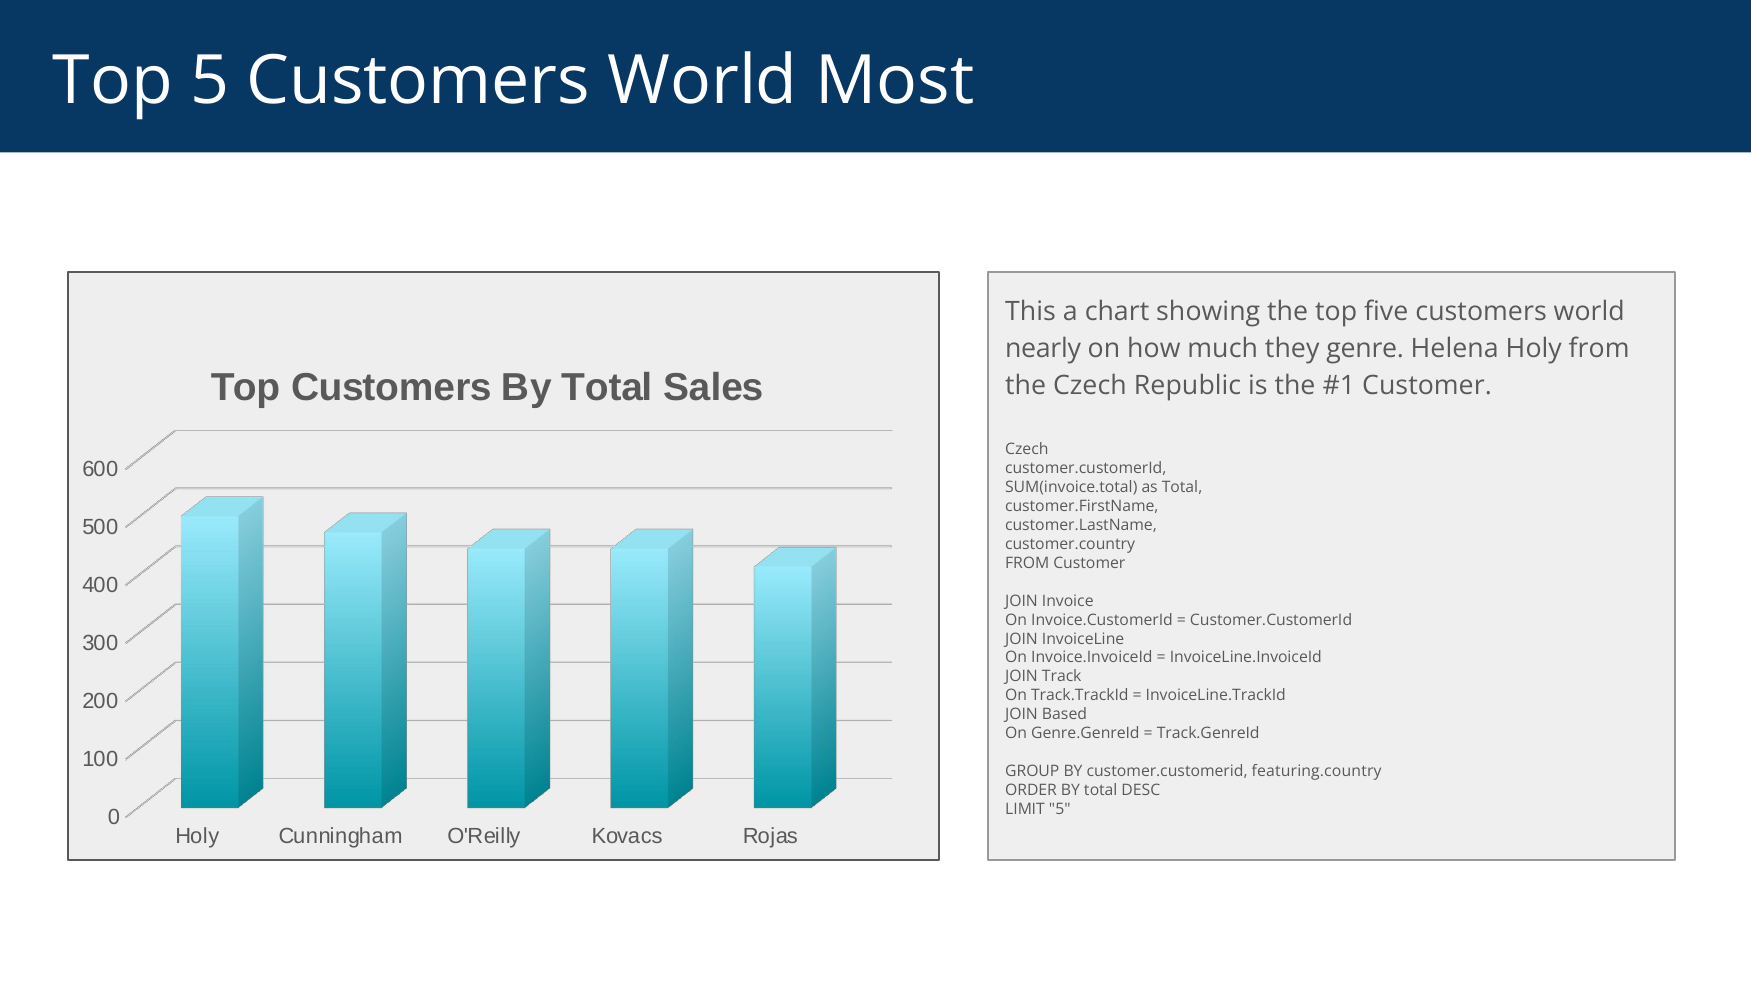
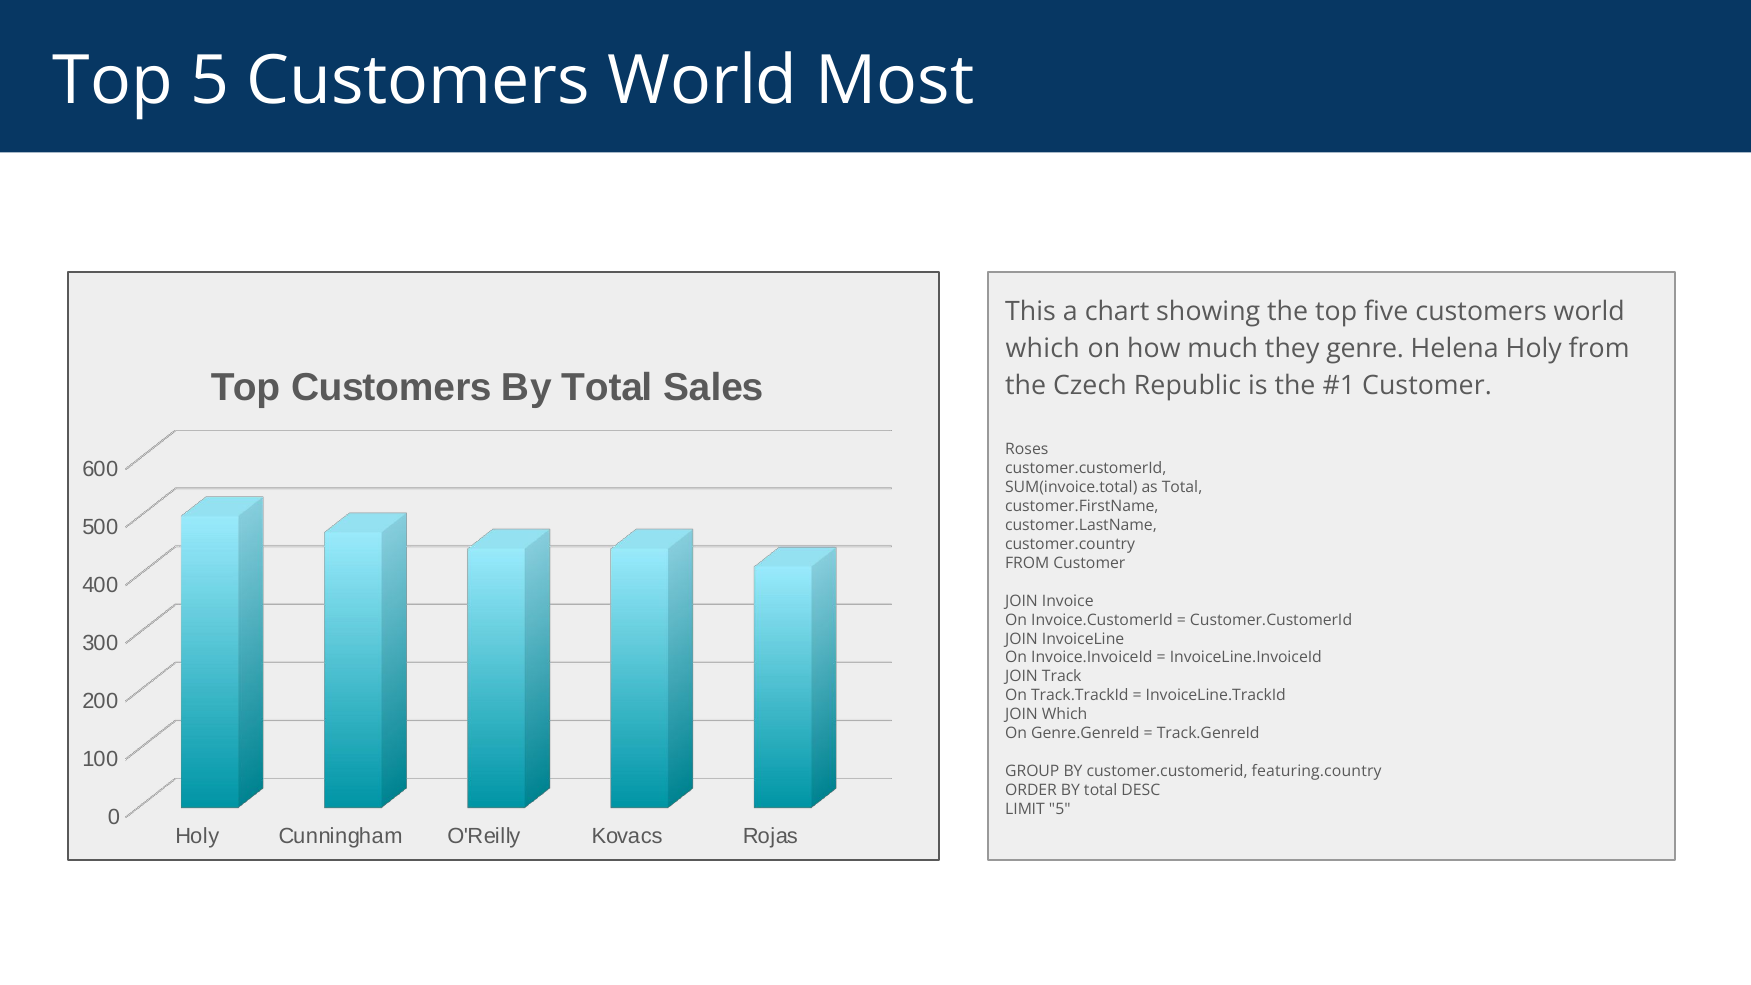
nearly: nearly -> which (1043, 349)
Czech: Czech -> Roses (1027, 449)
JOIN Based: Based -> Which (1065, 715)
